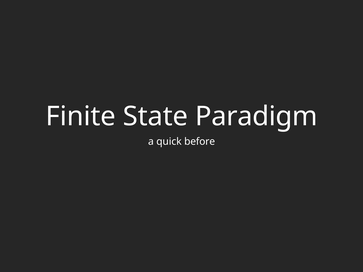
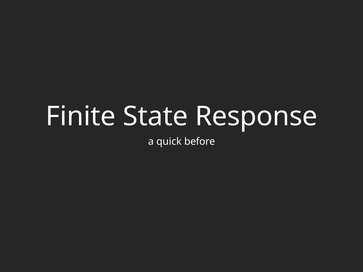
Paradigm: Paradigm -> Response (256, 116)
